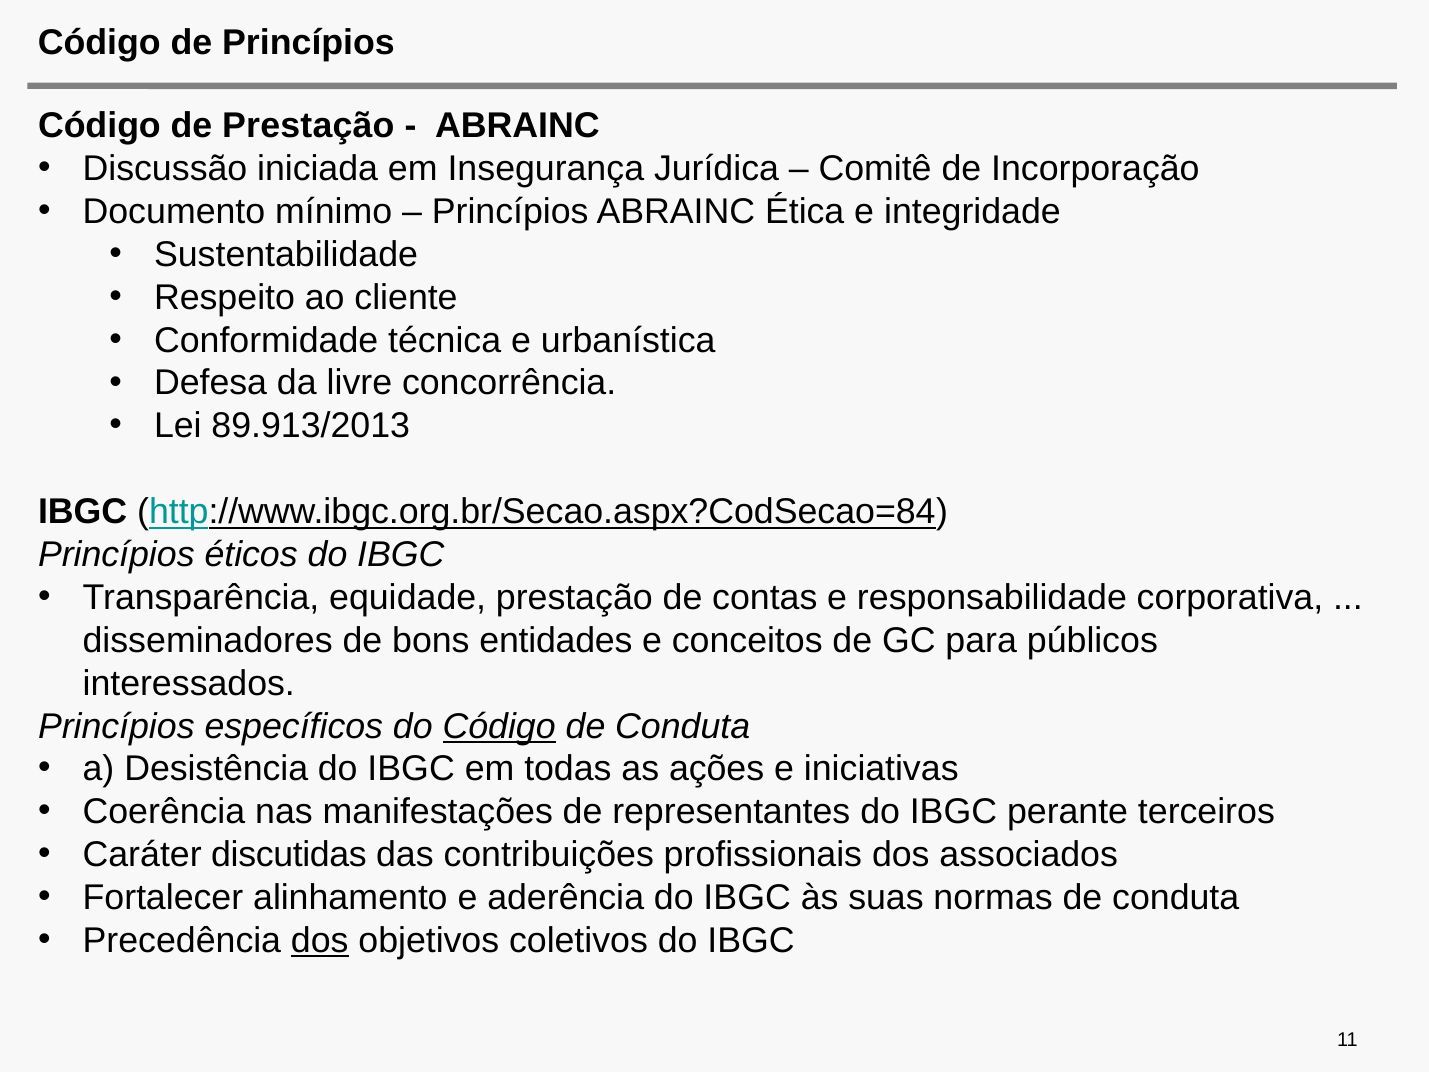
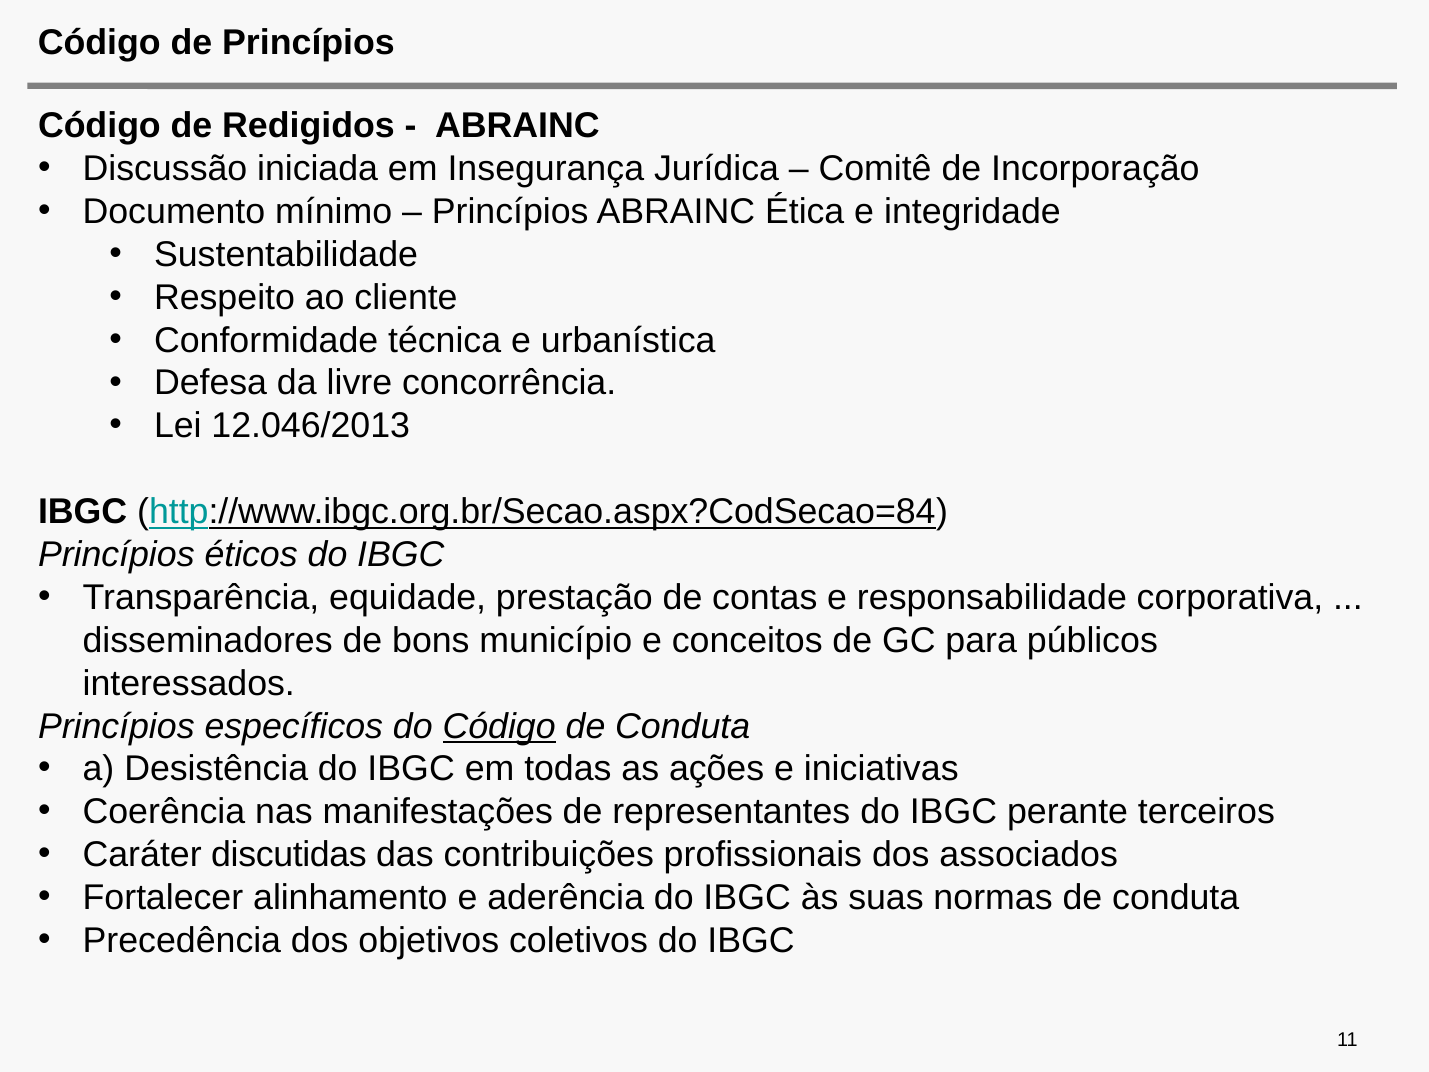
de Prestação: Prestação -> Redigidos (308, 126)
89.913/2013: 89.913/2013 -> 12.046/2013 (311, 426)
entidades: entidades -> município (556, 640)
dos underline: present -> none (320, 940)
